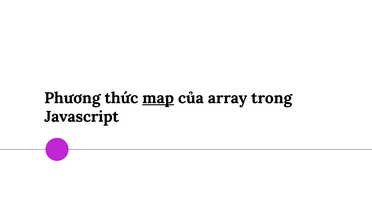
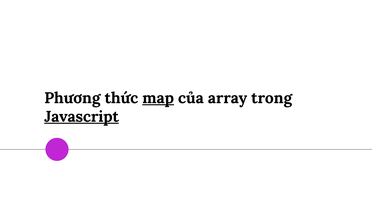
Javascript underline: none -> present (82, 117)
